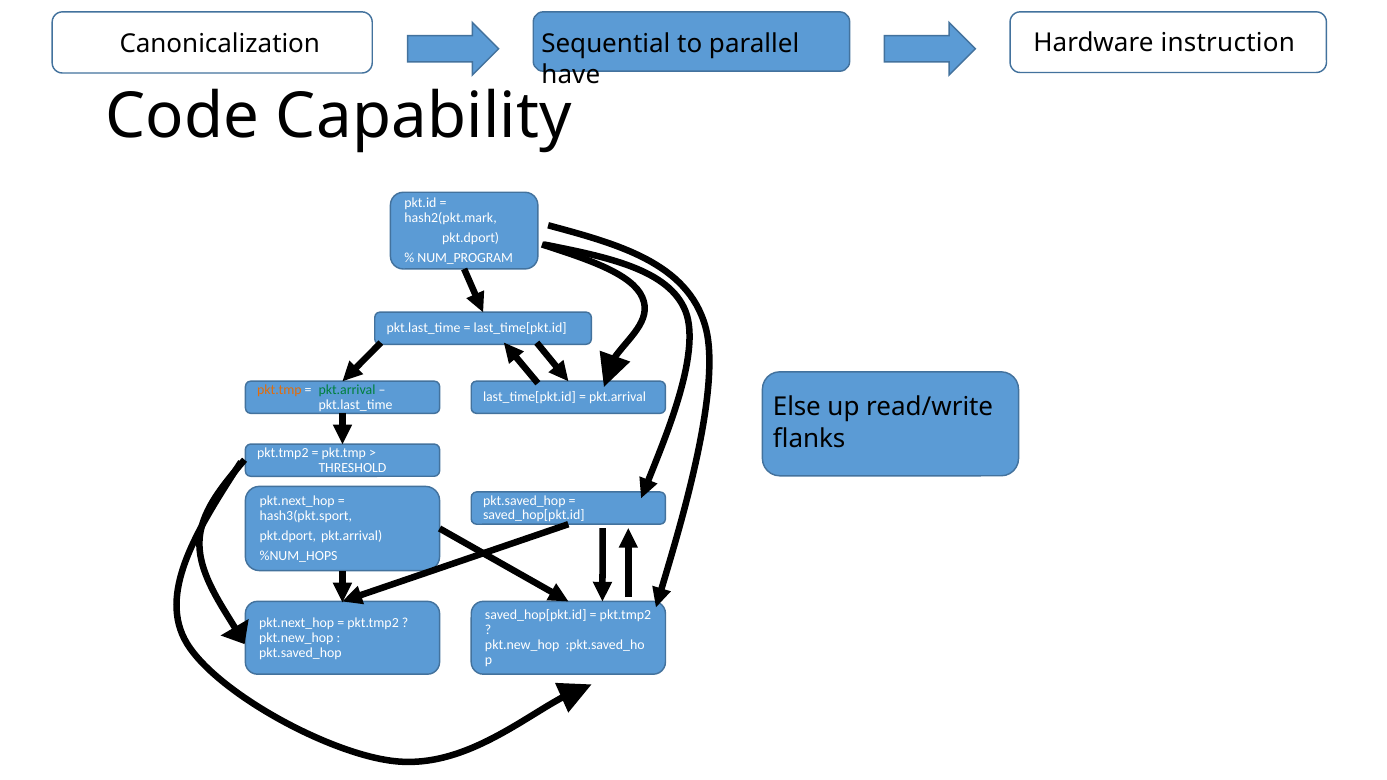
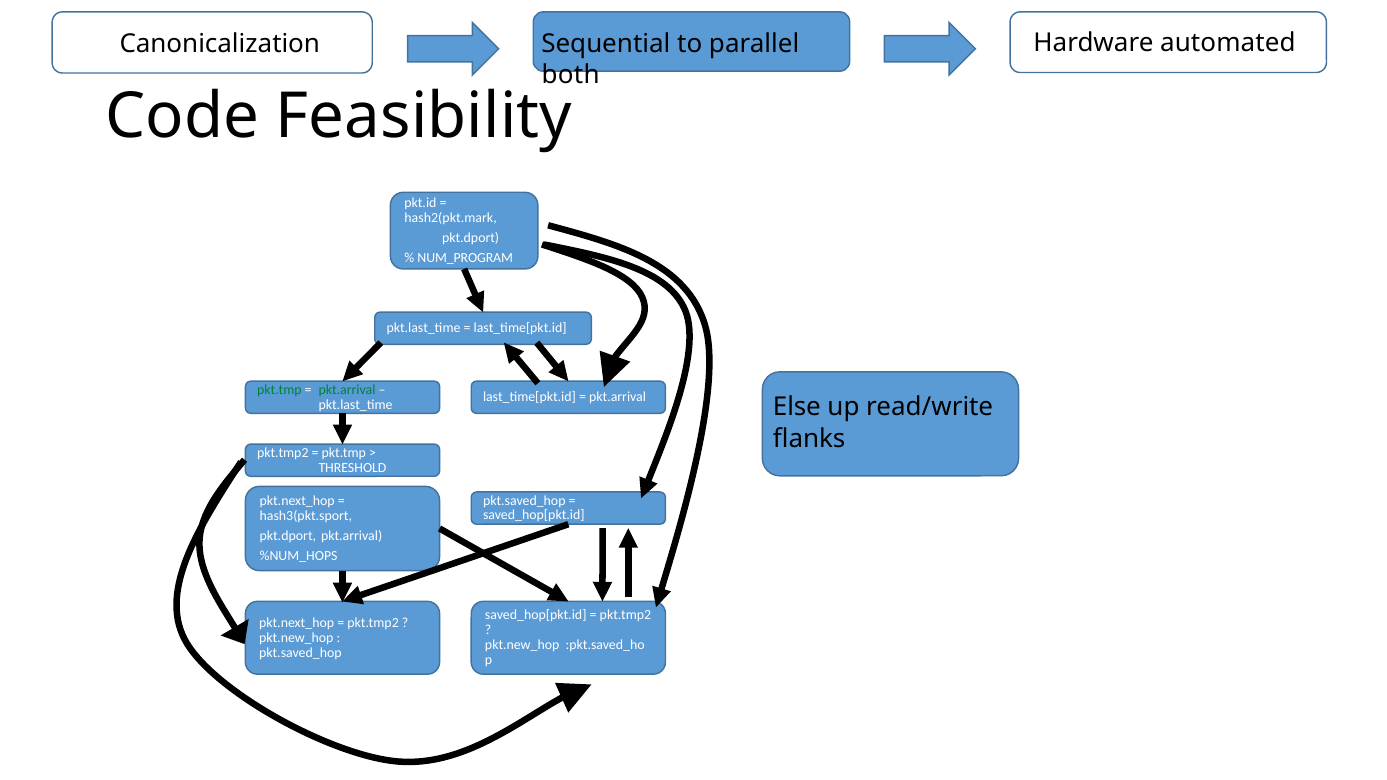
instruction: instruction -> automated (1228, 43)
have: have -> both (571, 75)
Capability: Capability -> Feasibility (424, 117)
pkt.tmp colour: orange -> green (279, 390)
